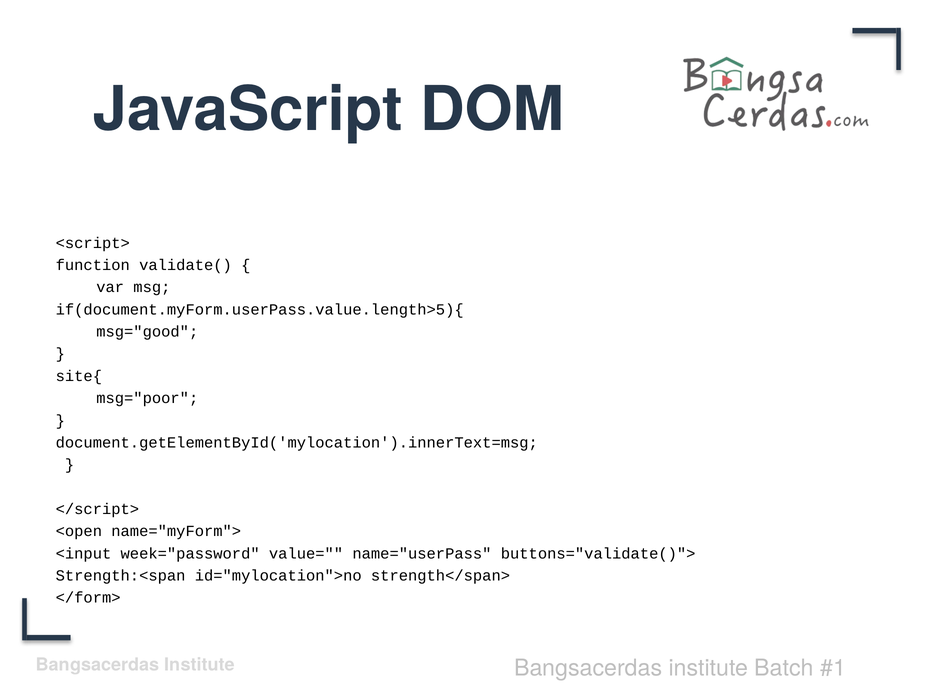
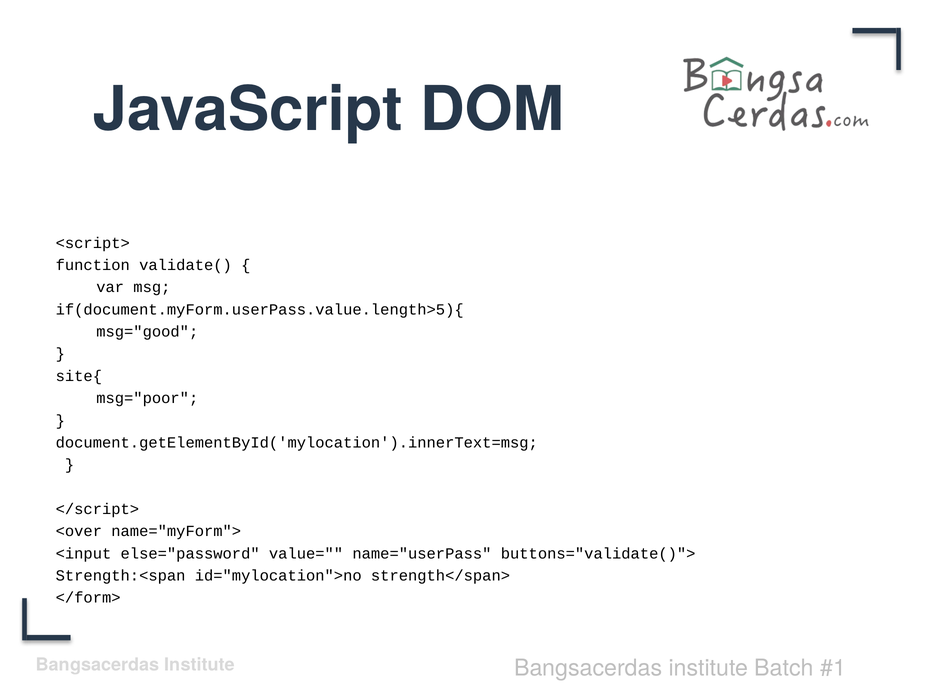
<open: <open -> <over (79, 531)
week="password: week="password -> else="password (190, 553)
